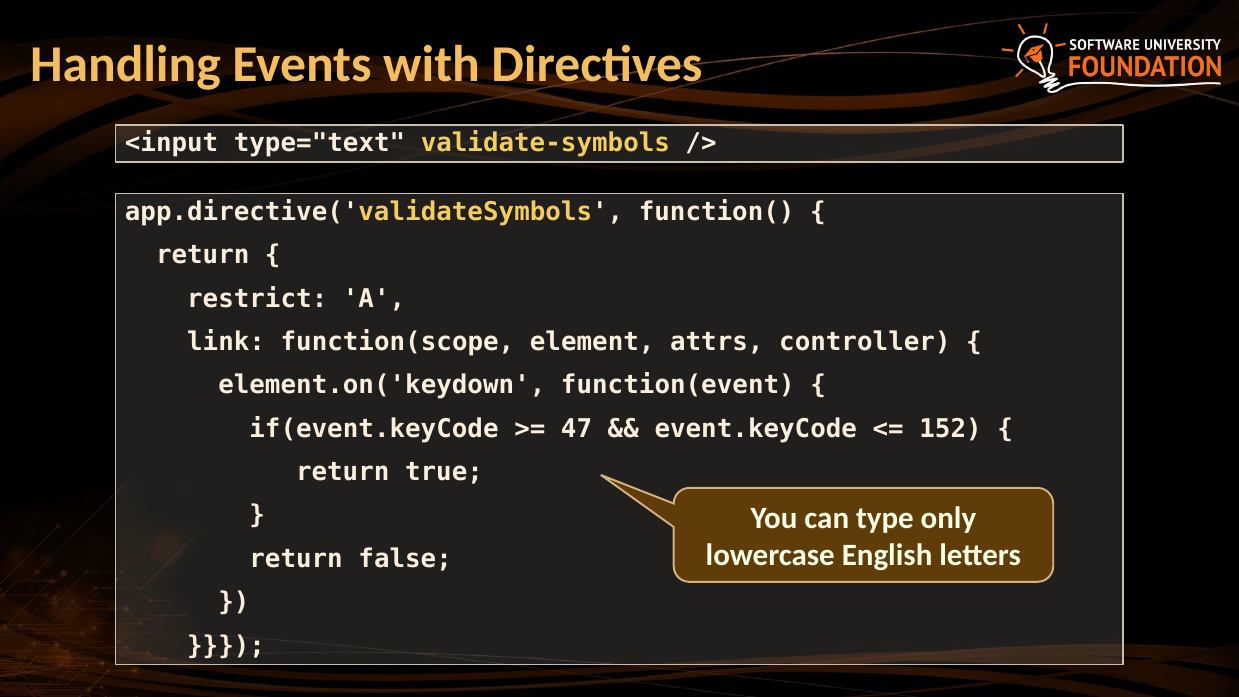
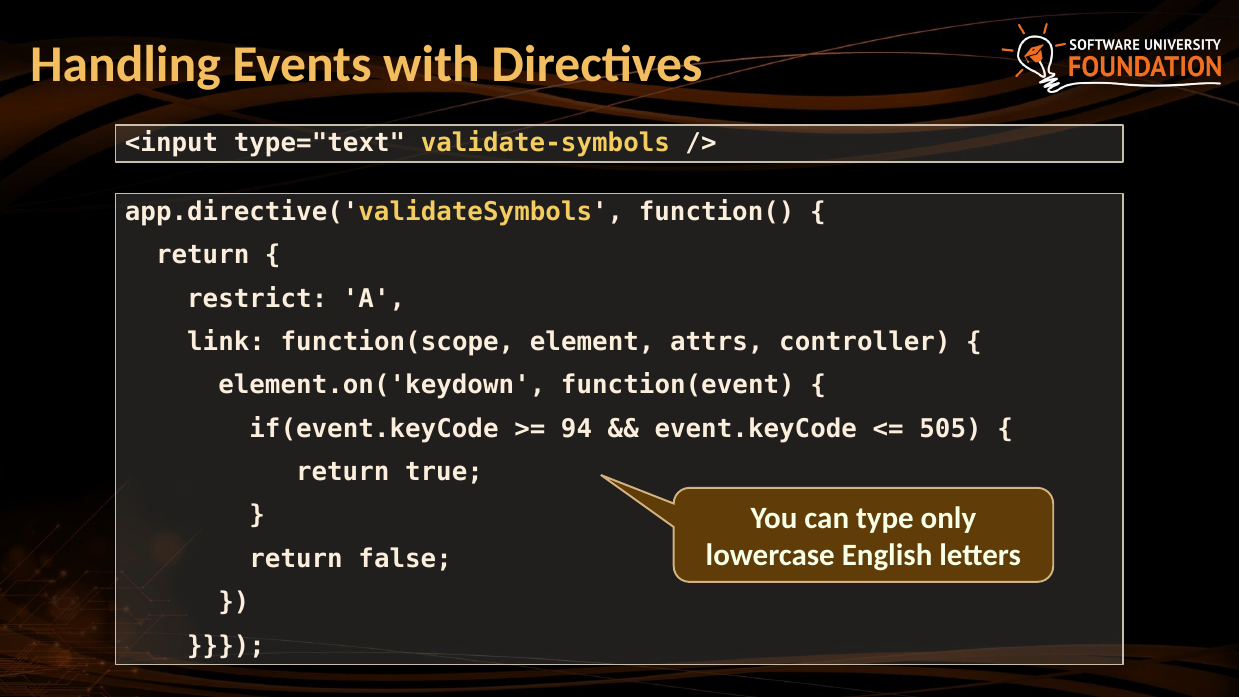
47: 47 -> 94 (577, 429)
152: 152 -> 505 (951, 429)
